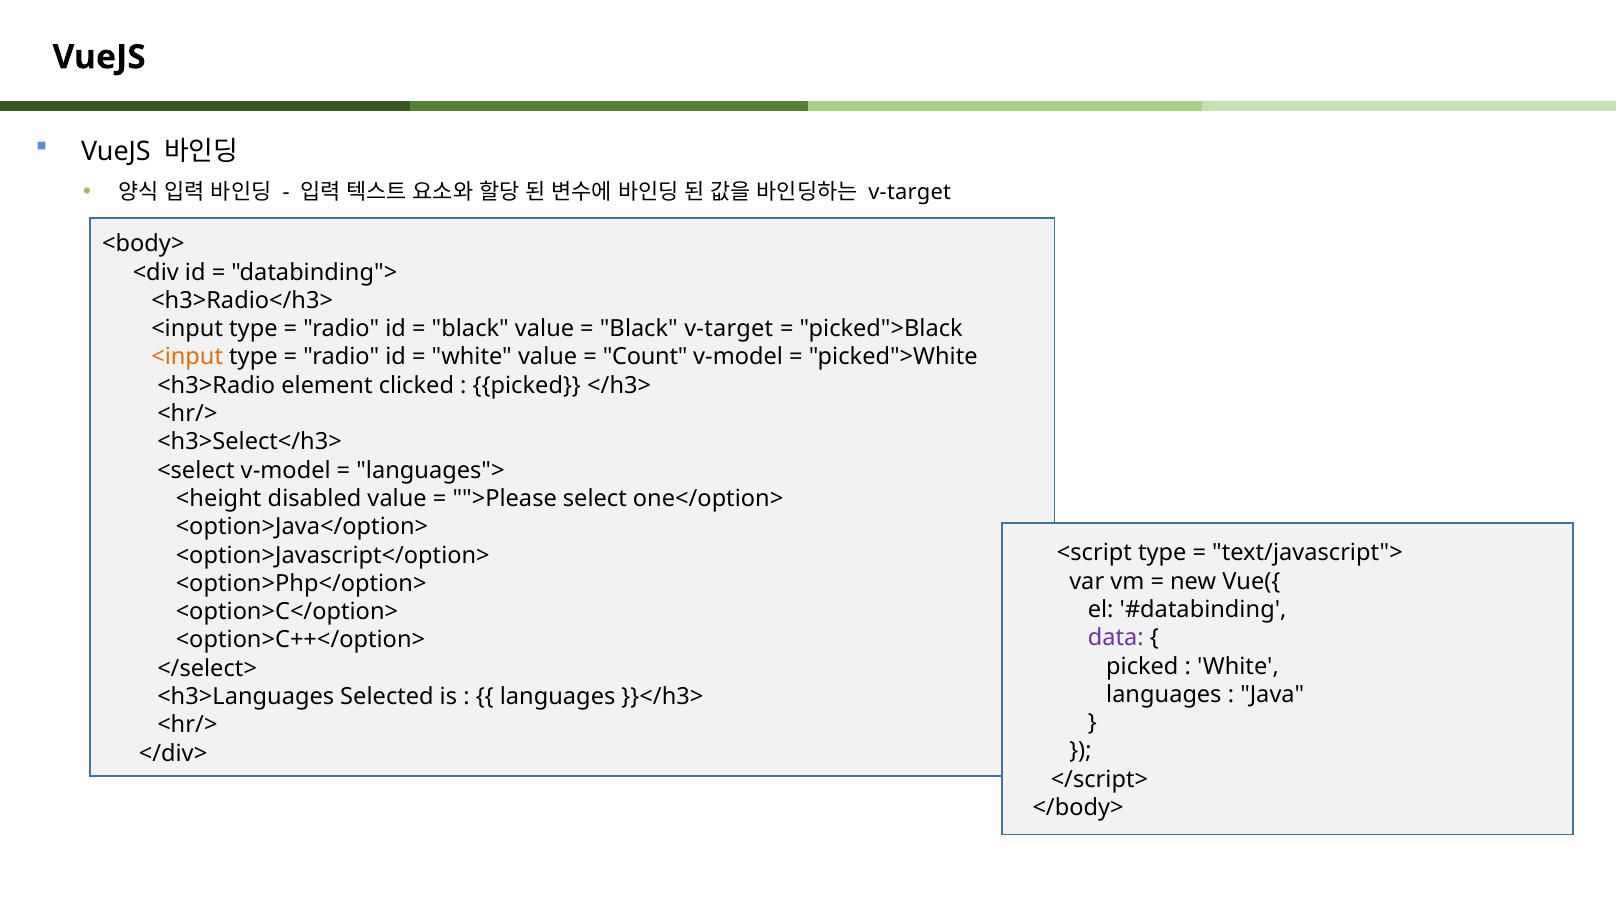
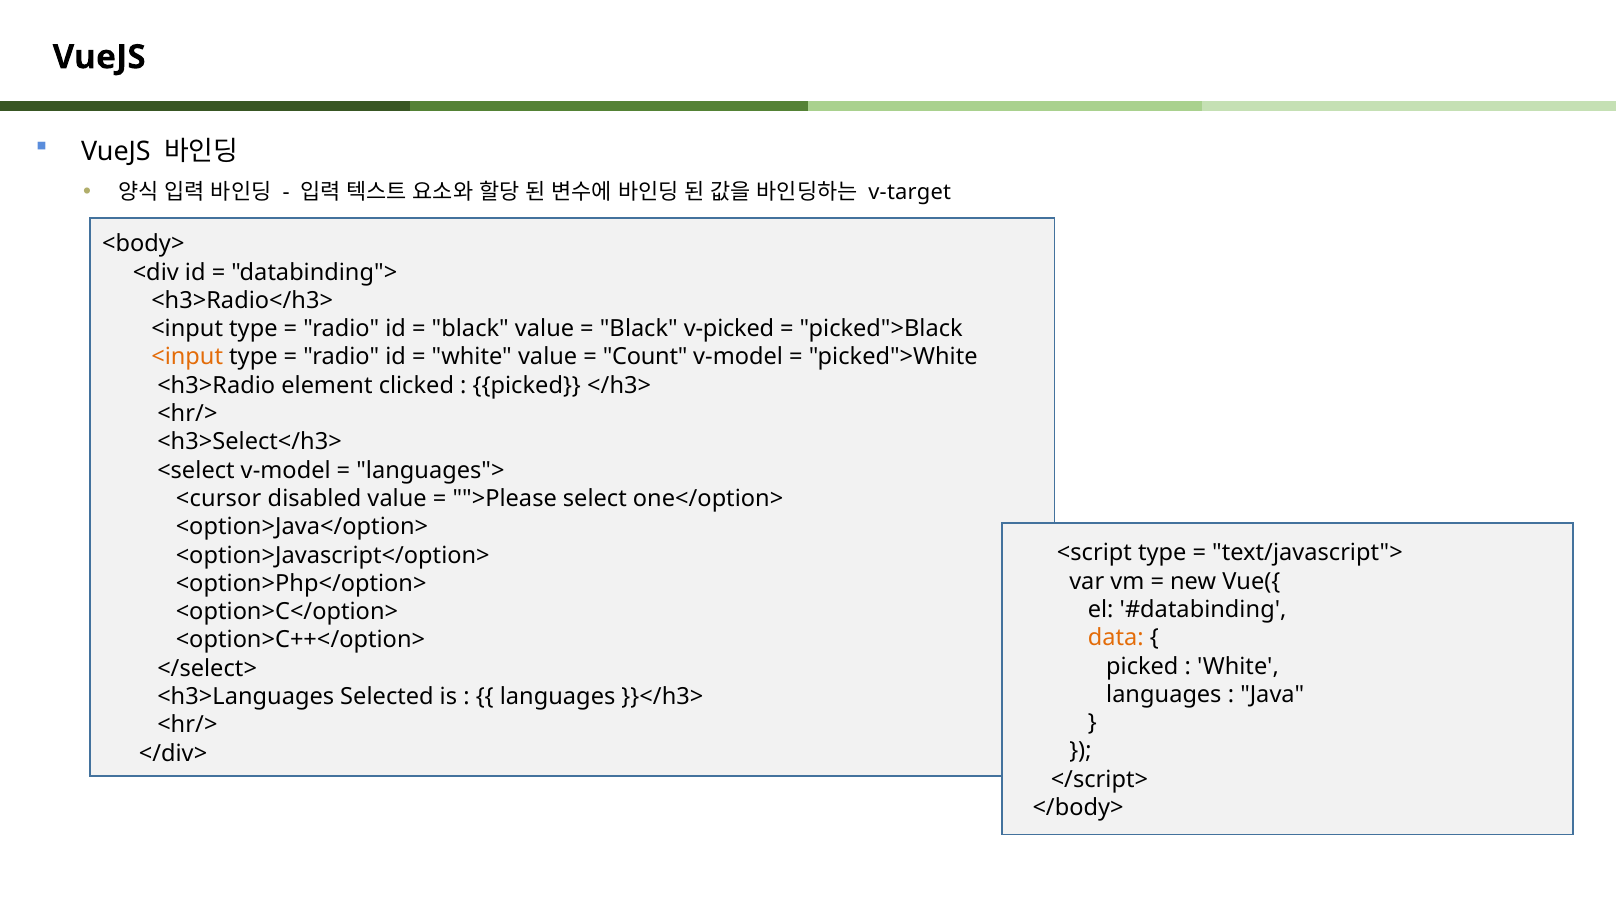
Black v-target: v-target -> v-picked (729, 329)
<height: <height -> <cursor (219, 499)
data colour: purple -> orange (1116, 638)
